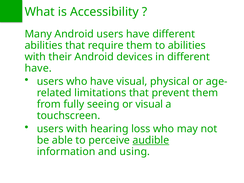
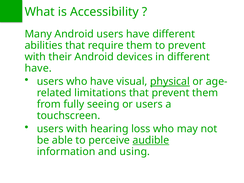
to abilities: abilities -> prevent (187, 45)
physical underline: none -> present (170, 81)
or visual: visual -> users (149, 104)
